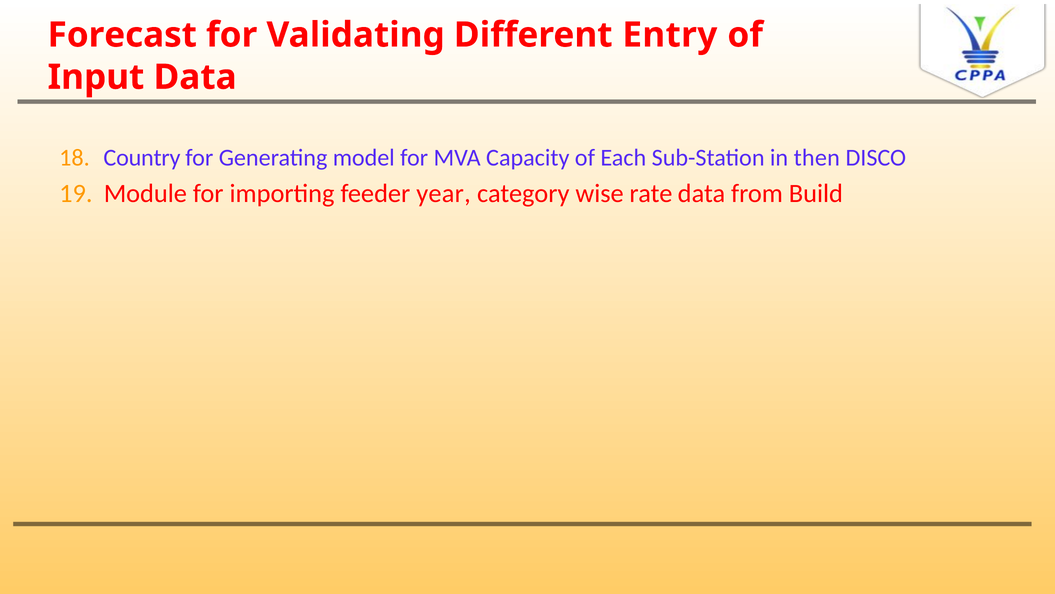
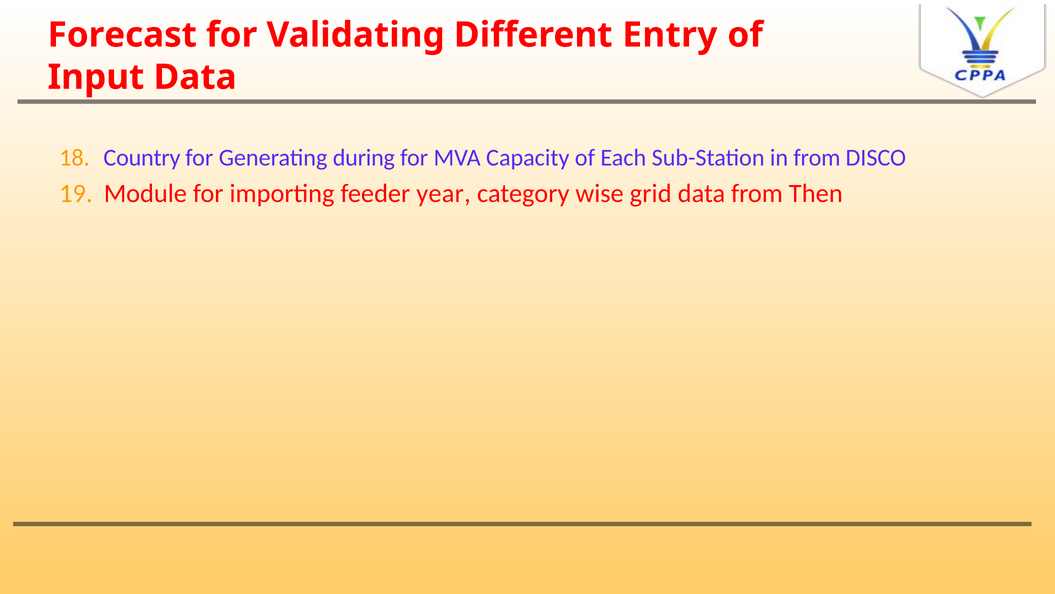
model: model -> during (364, 158)
in then: then -> from (817, 158)
rate: rate -> grid (651, 193)
Build: Build -> Then (816, 193)
